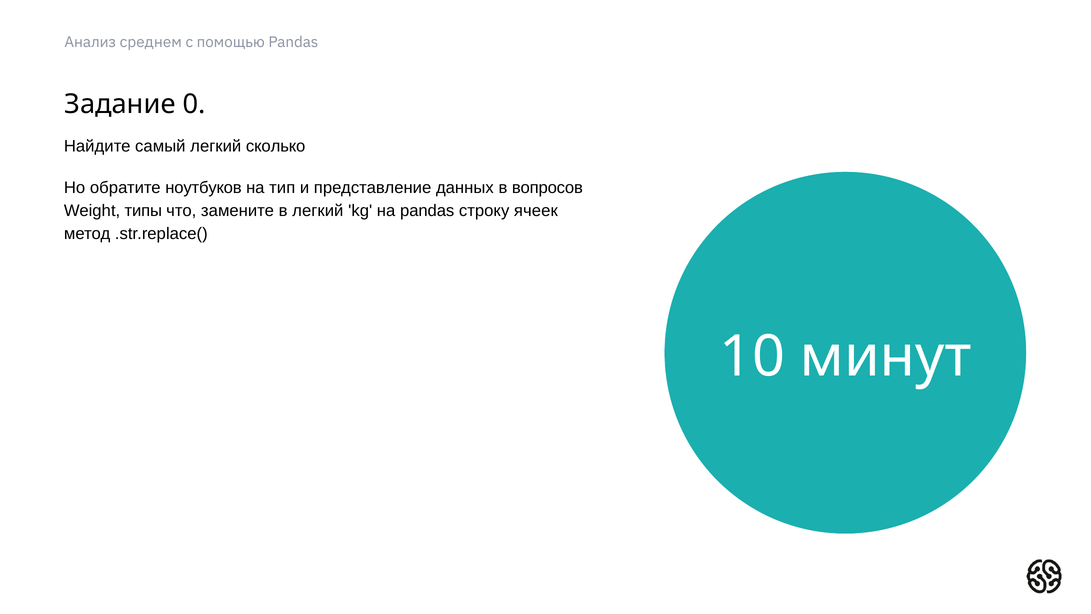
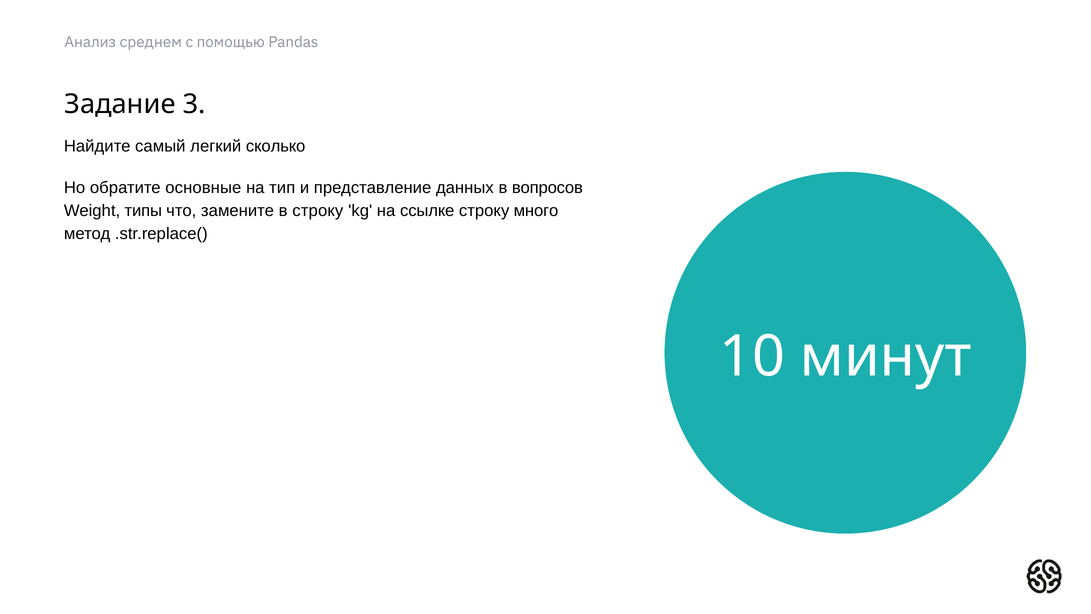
0: 0 -> 3 (194, 104)
ноутбуков: ноутбуков -> основные (203, 187)
в легкий: легкий -> строку (318, 210)
на pandas: pandas -> ссылке (427, 210)
ячеек: ячеек -> много (536, 210)
